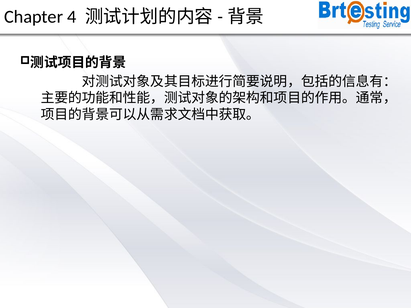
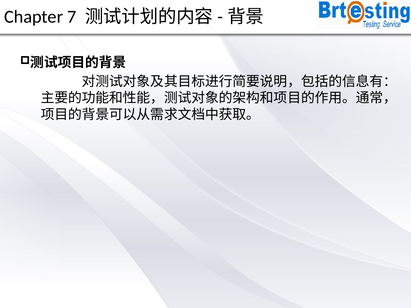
4: 4 -> 7 (72, 17)
